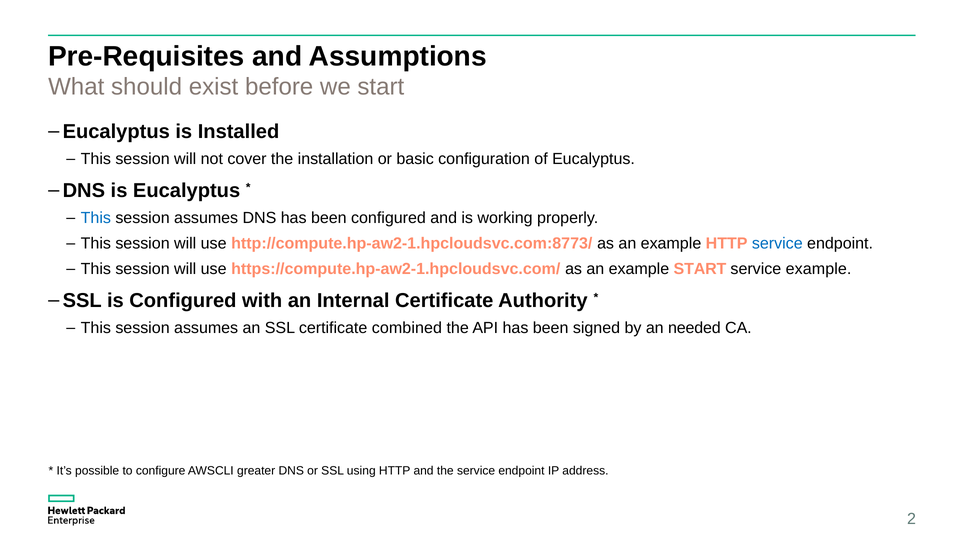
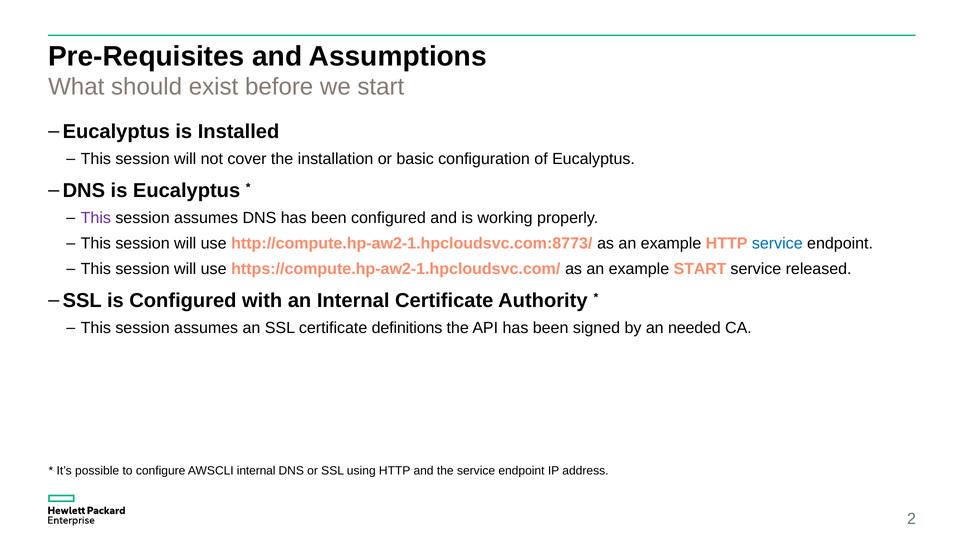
This colour: blue -> purple (96, 218)
service example: example -> released (819, 269)
combined: combined -> definitions (407, 328)
AWSCLI greater: greater -> internal (256, 470)
